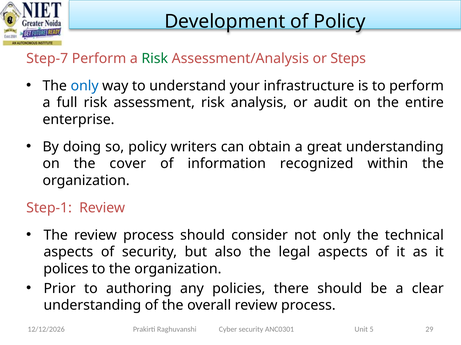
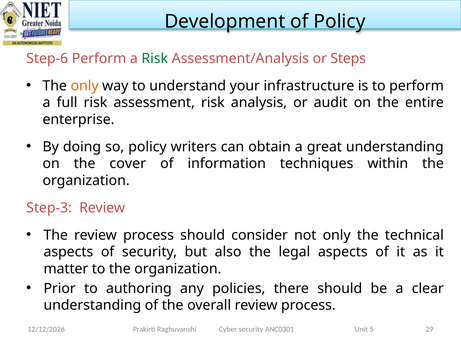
Step-7: Step-7 -> Step-6 (47, 59)
only colour: blue -> orange (85, 86)
recognized: recognized -> techniques (317, 164)
Step-1: Step-1 -> Step-3 (49, 208)
polices: polices -> matter (66, 269)
